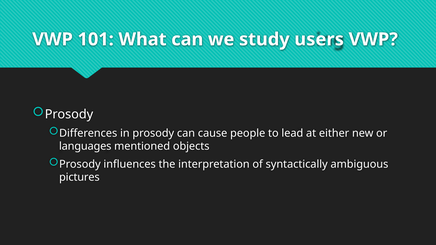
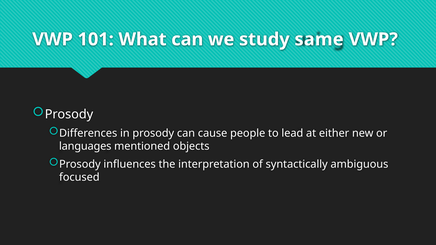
users: users -> same (319, 39)
pictures: pictures -> focused (79, 177)
